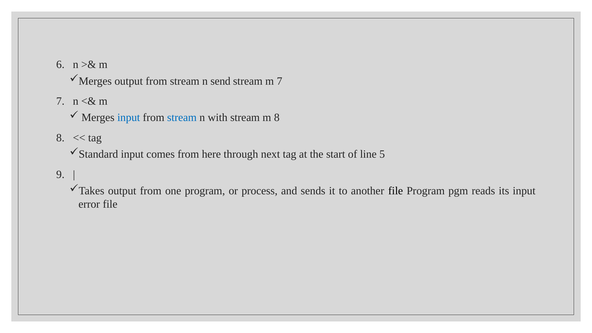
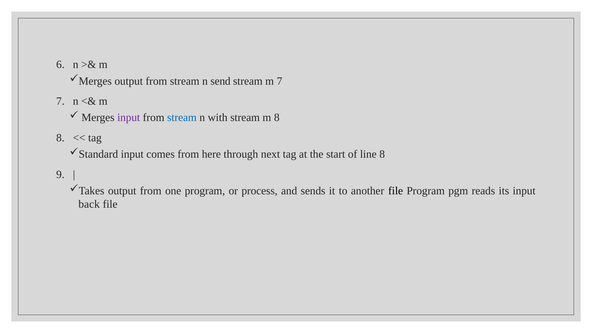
input colour: blue -> purple (129, 118)
line 5: 5 -> 8 (382, 154)
error: error -> back (89, 204)
